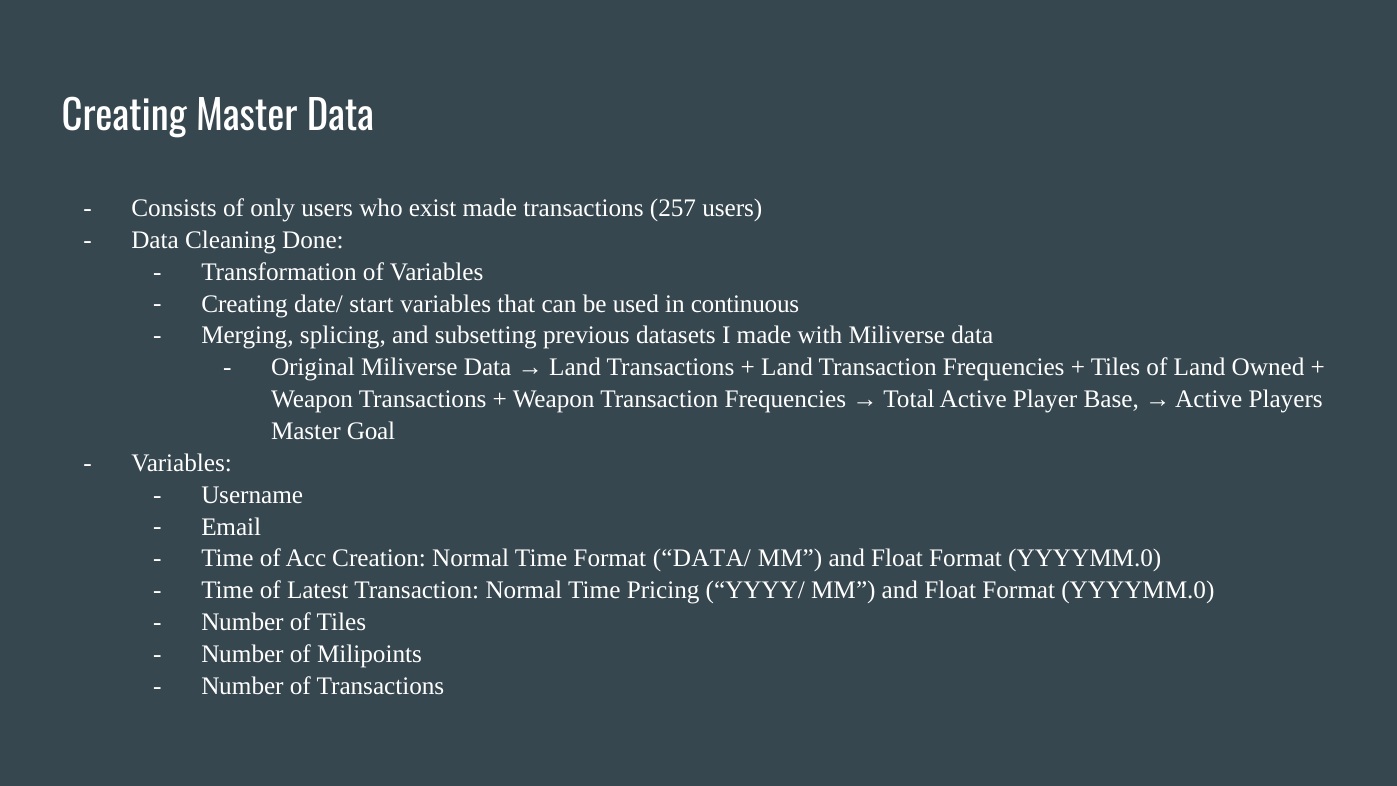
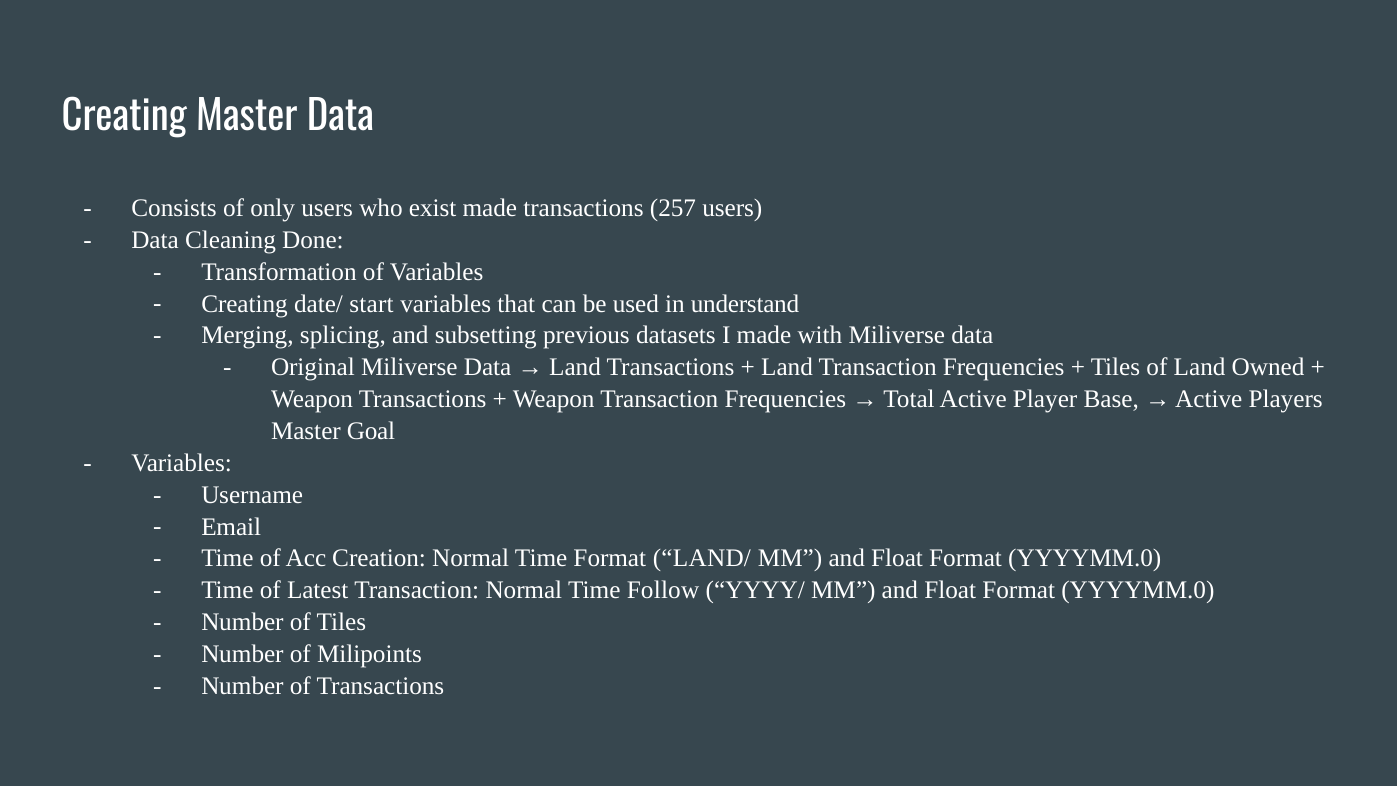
continuous: continuous -> understand (745, 304)
DATA/: DATA/ -> LAND/ (702, 558)
Pricing: Pricing -> Follow (663, 590)
